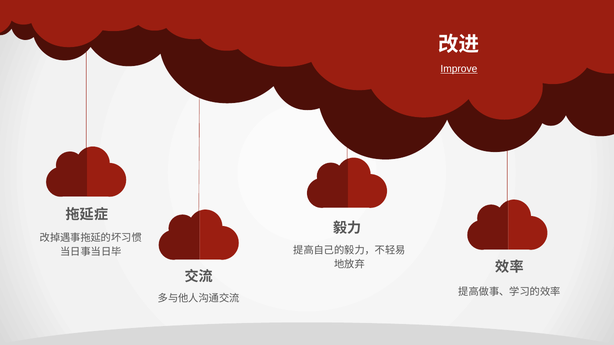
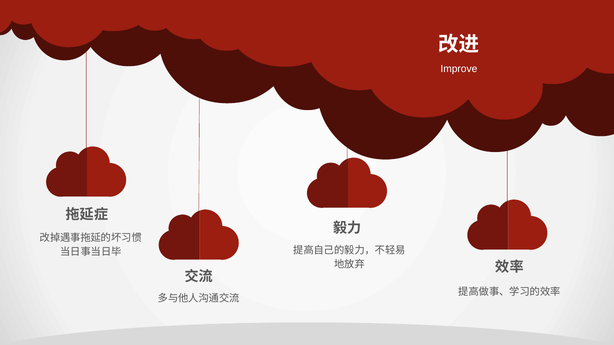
Improve underline: present -> none (459, 69)
